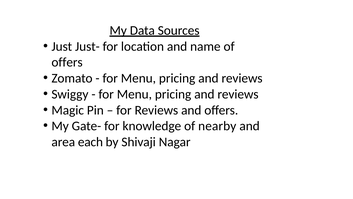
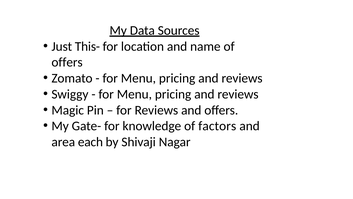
Just-: Just- -> This- (87, 46)
nearby: nearby -> factors (217, 126)
